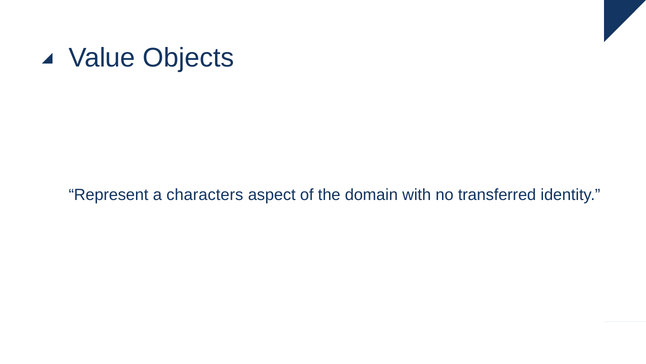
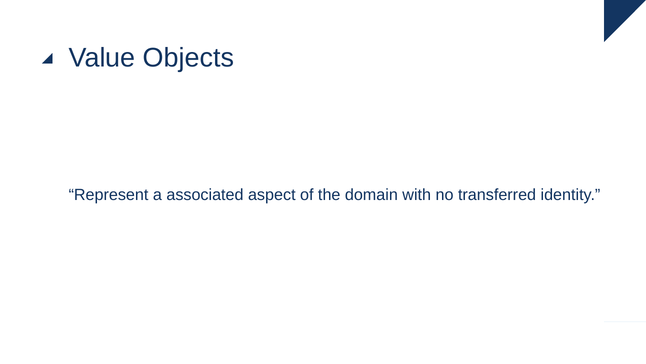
characters: characters -> associated (205, 195)
